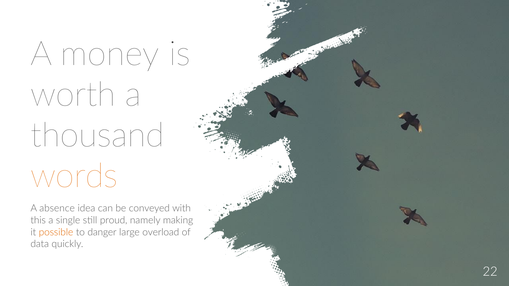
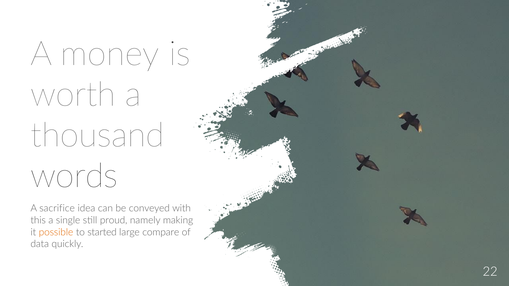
words colour: orange -> black (74, 176)
absence: absence -> sacrifice (57, 209)
danger: danger -> started (102, 232)
overload: overload -> compare (161, 232)
